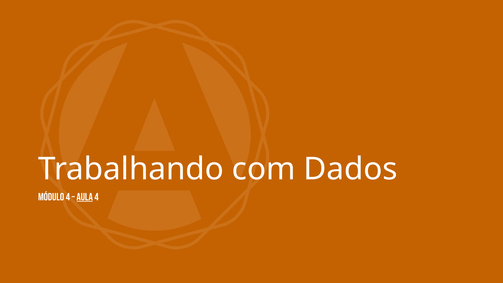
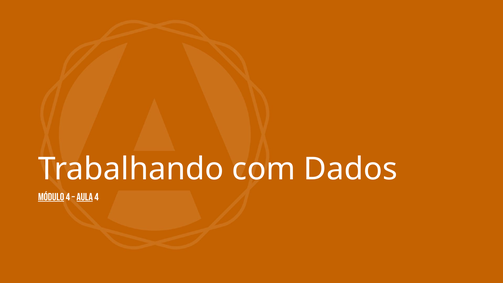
Módulo underline: none -> present (51, 197)
